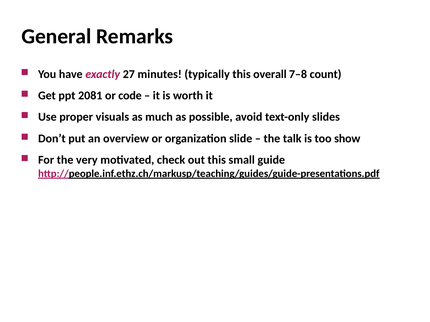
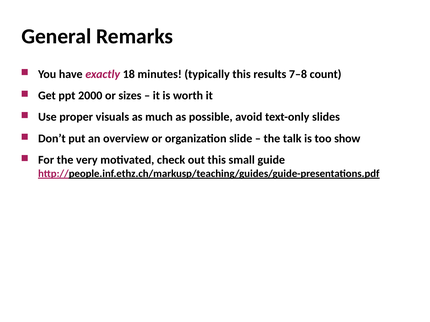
27: 27 -> 18 (129, 74)
overall: overall -> results (270, 74)
2081: 2081 -> 2000 (90, 96)
code: code -> sizes (130, 96)
